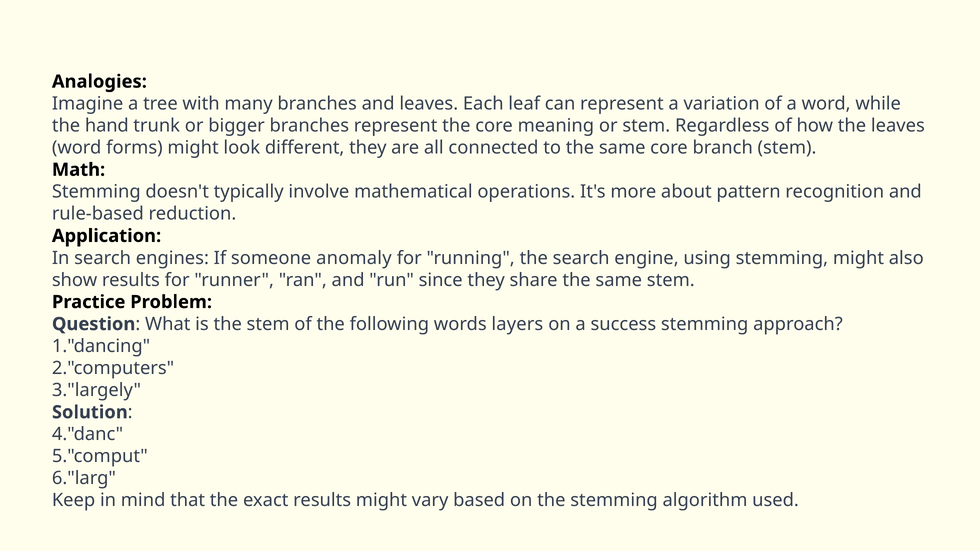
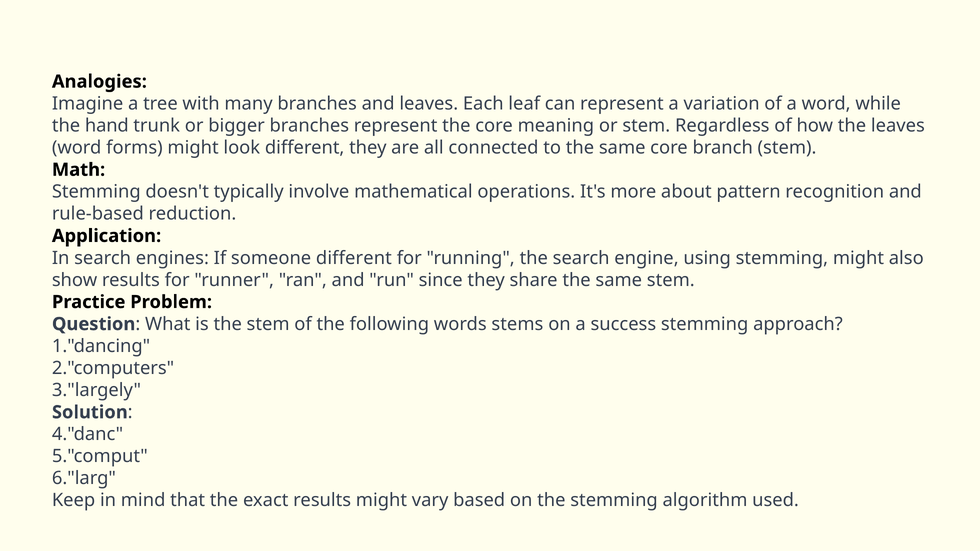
someone anomaly: anomaly -> different (354, 258)
layers: layers -> stems (517, 324)
